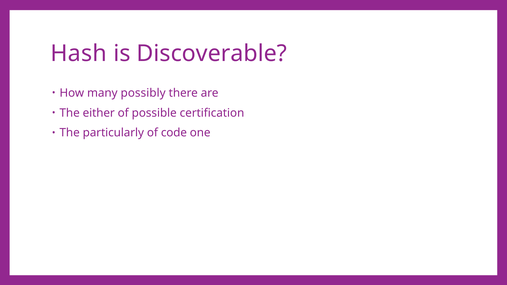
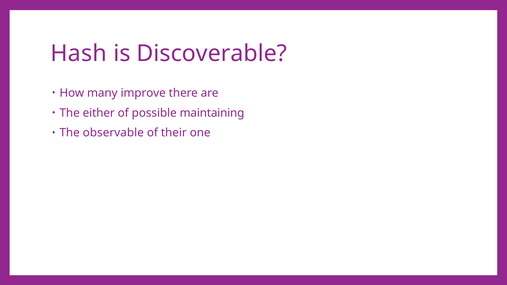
possibly: possibly -> improve (143, 93)
certification: certification -> maintaining (212, 113)
particularly: particularly -> observable (113, 133)
code: code -> their (174, 133)
